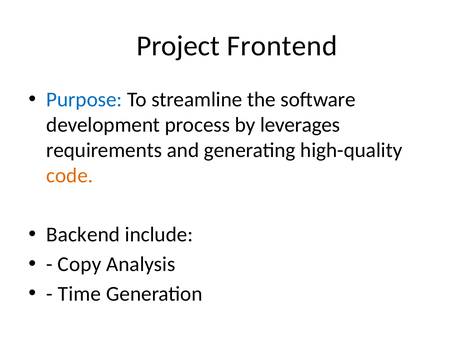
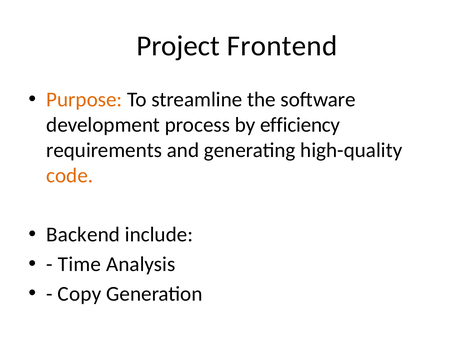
Purpose colour: blue -> orange (84, 100)
leverages: leverages -> efficiency (300, 125)
Copy: Copy -> Time (79, 264)
Time: Time -> Copy (79, 294)
